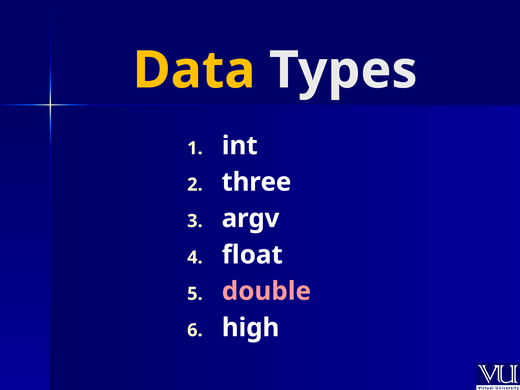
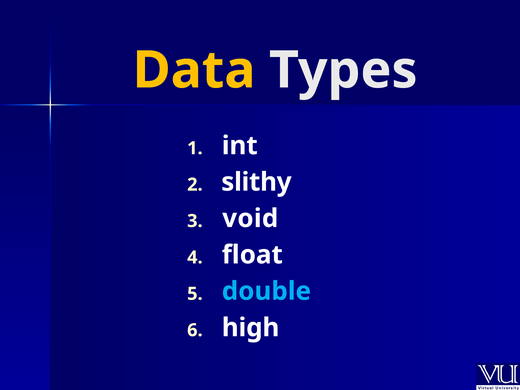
three: three -> slithy (256, 182)
argv: argv -> void (250, 218)
double colour: pink -> light blue (266, 291)
